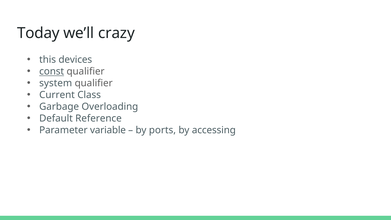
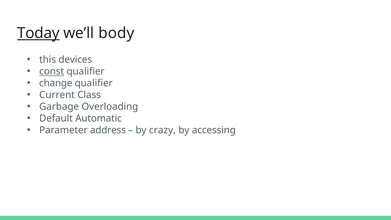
Today underline: none -> present (38, 33)
crazy: crazy -> body (116, 33)
system: system -> change (56, 83)
Reference: Reference -> Automatic (99, 118)
variable: variable -> address (108, 130)
ports: ports -> crazy (162, 130)
